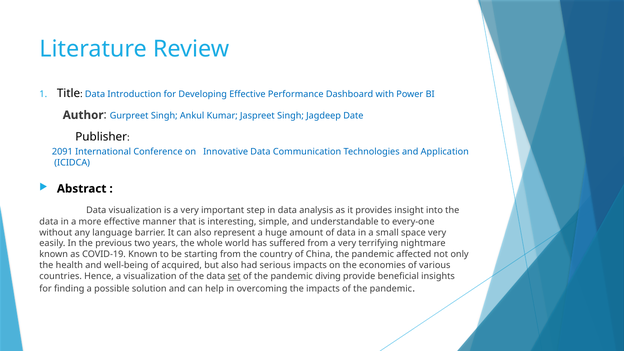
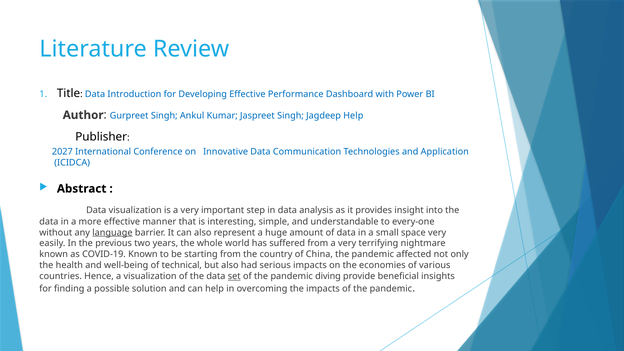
Jagdeep Date: Date -> Help (353, 116)
2091: 2091 -> 2027 (62, 152)
language underline: none -> present (112, 233)
acquired: acquired -> technical (182, 265)
